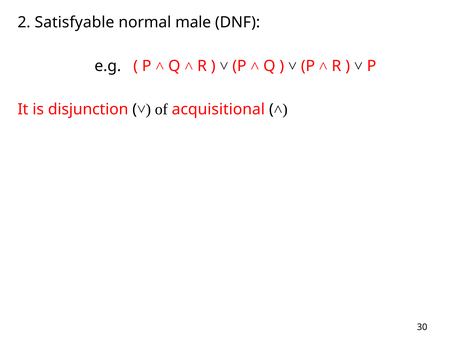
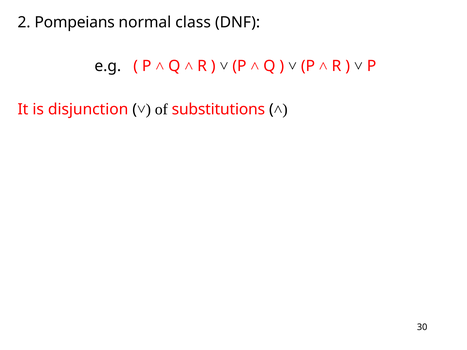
Satisfyable: Satisfyable -> Pompeians (75, 22)
male: male -> class (193, 22)
acquisitional: acquisitional -> substitutions (218, 110)
